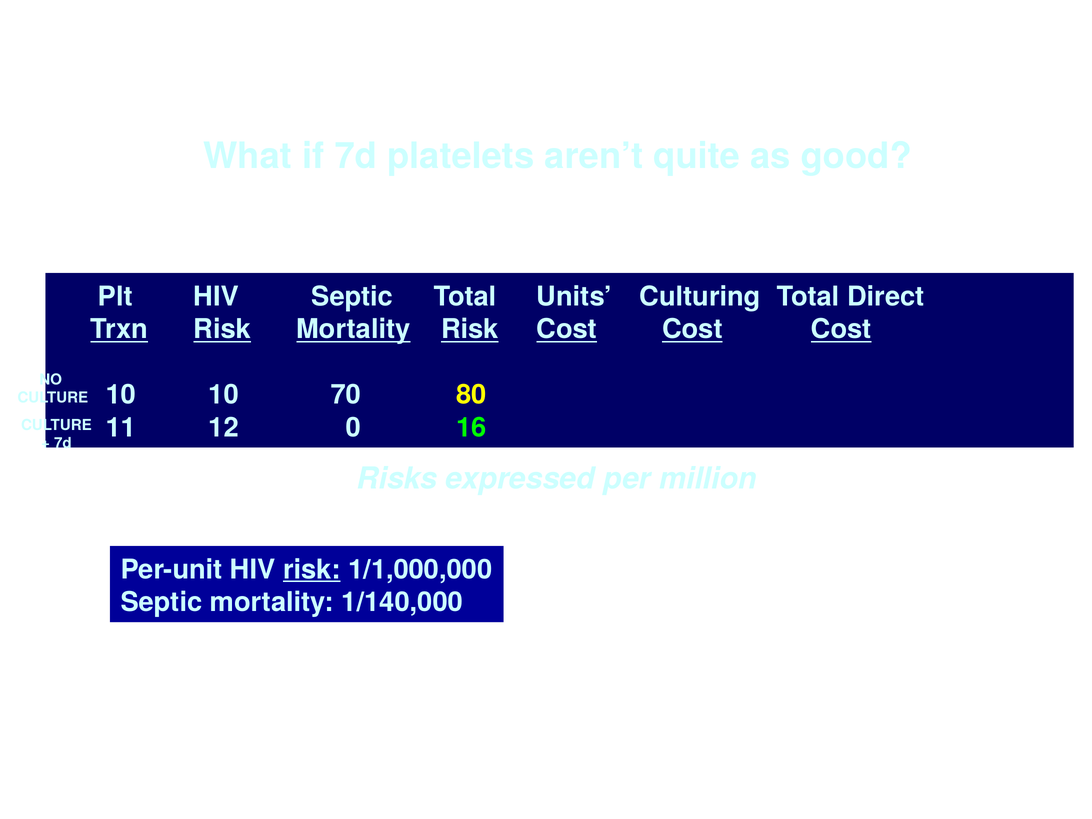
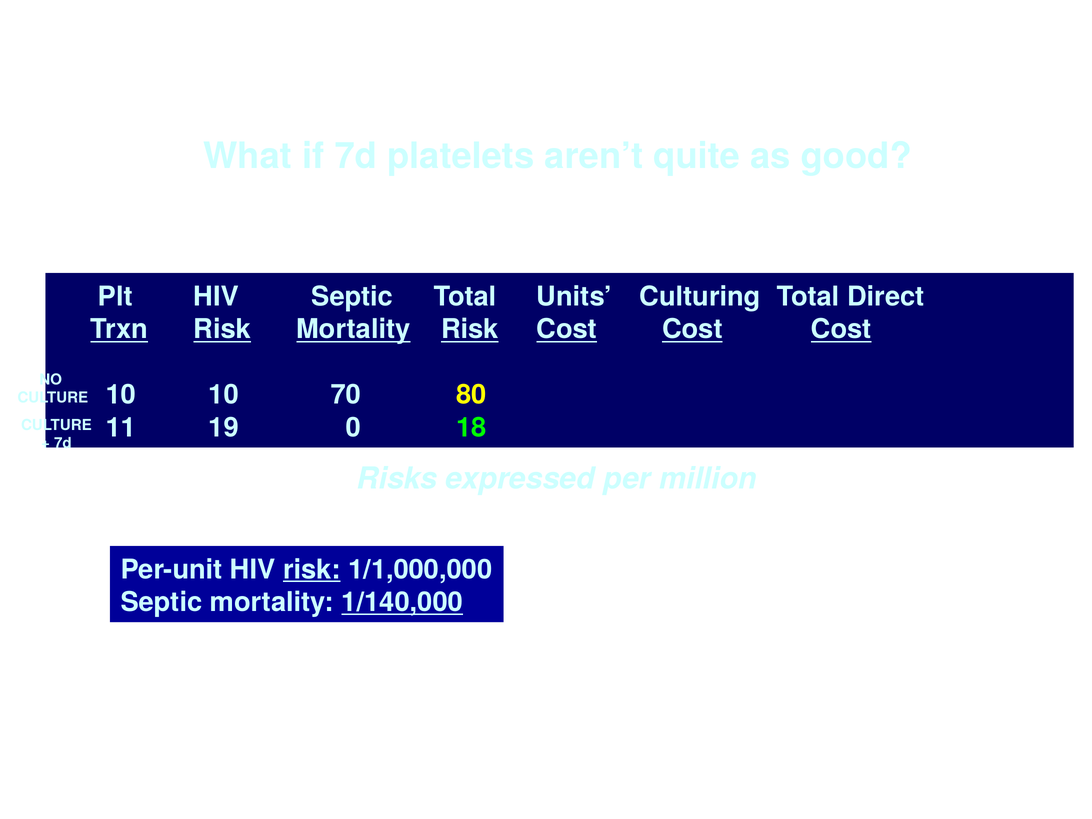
12: 12 -> 19 (224, 428)
16: 16 -> 18 (471, 428)
1/140,000 underline: none -> present (402, 602)
